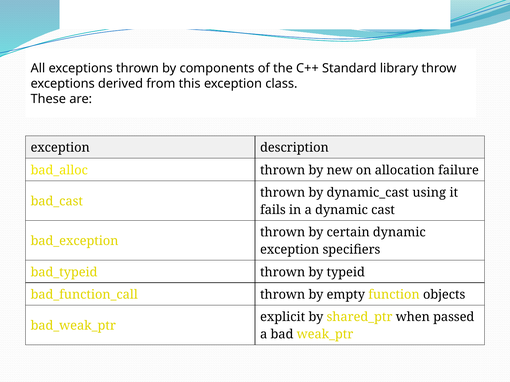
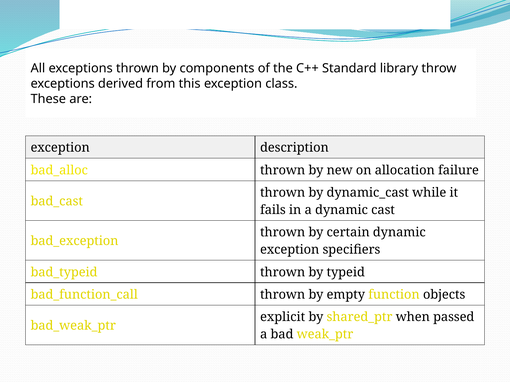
using: using -> while (429, 193)
